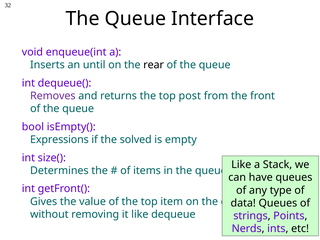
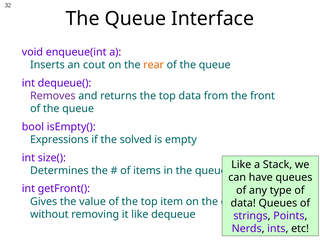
until: until -> cout (94, 65)
rear colour: black -> orange (154, 65)
top post: post -> data (190, 96)
